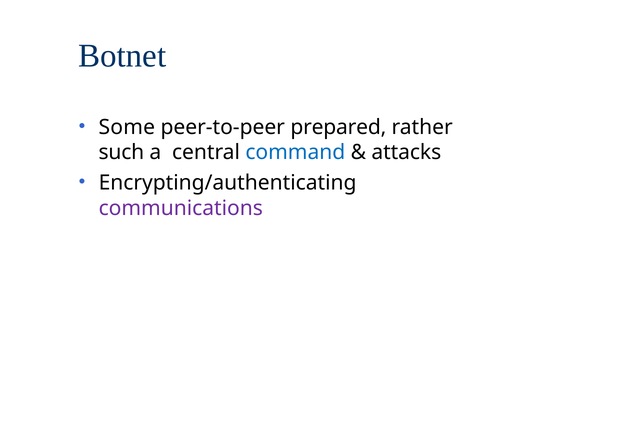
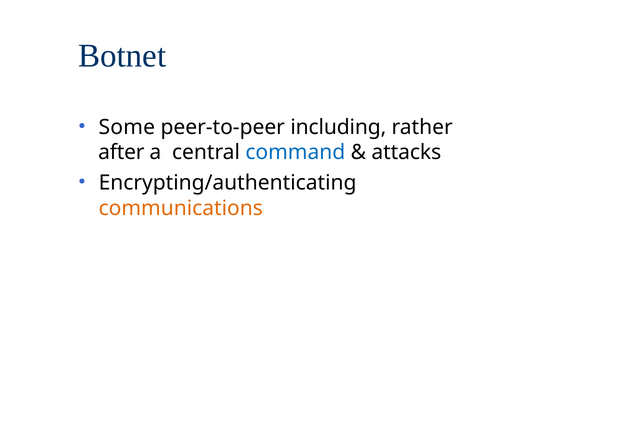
prepared: prepared -> including (338, 127)
such: such -> after (121, 152)
communications colour: purple -> orange (181, 208)
